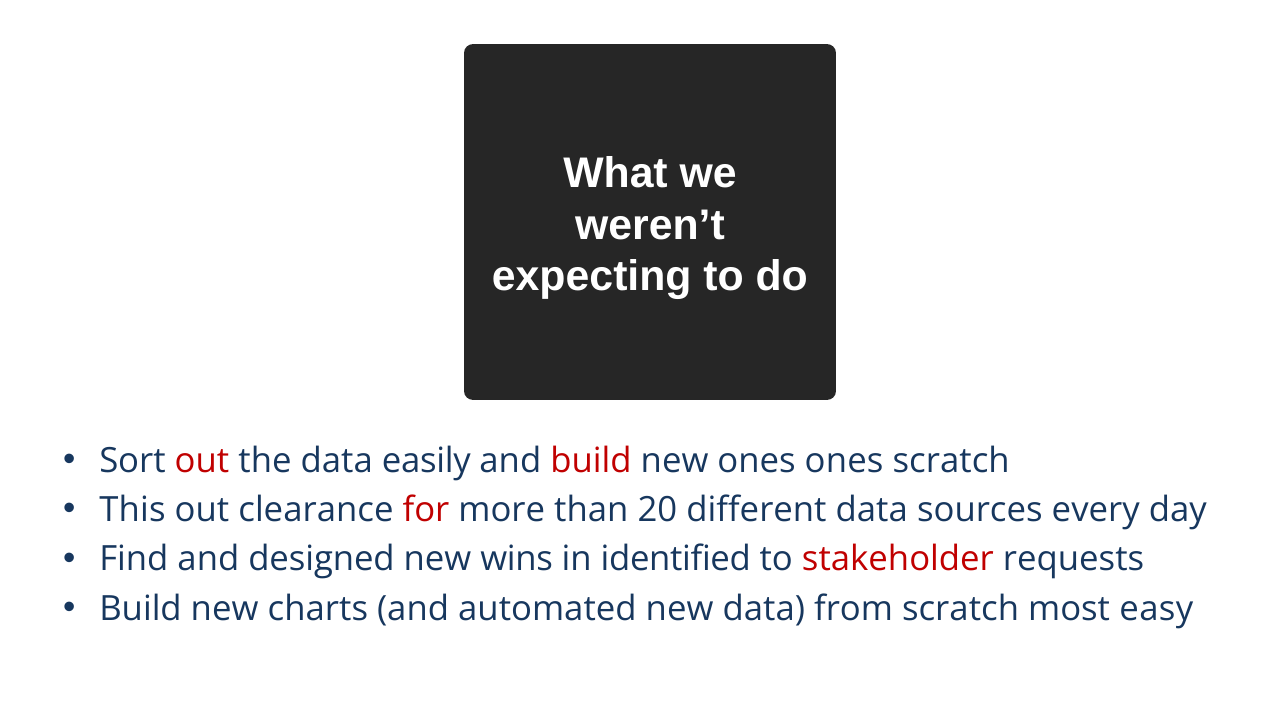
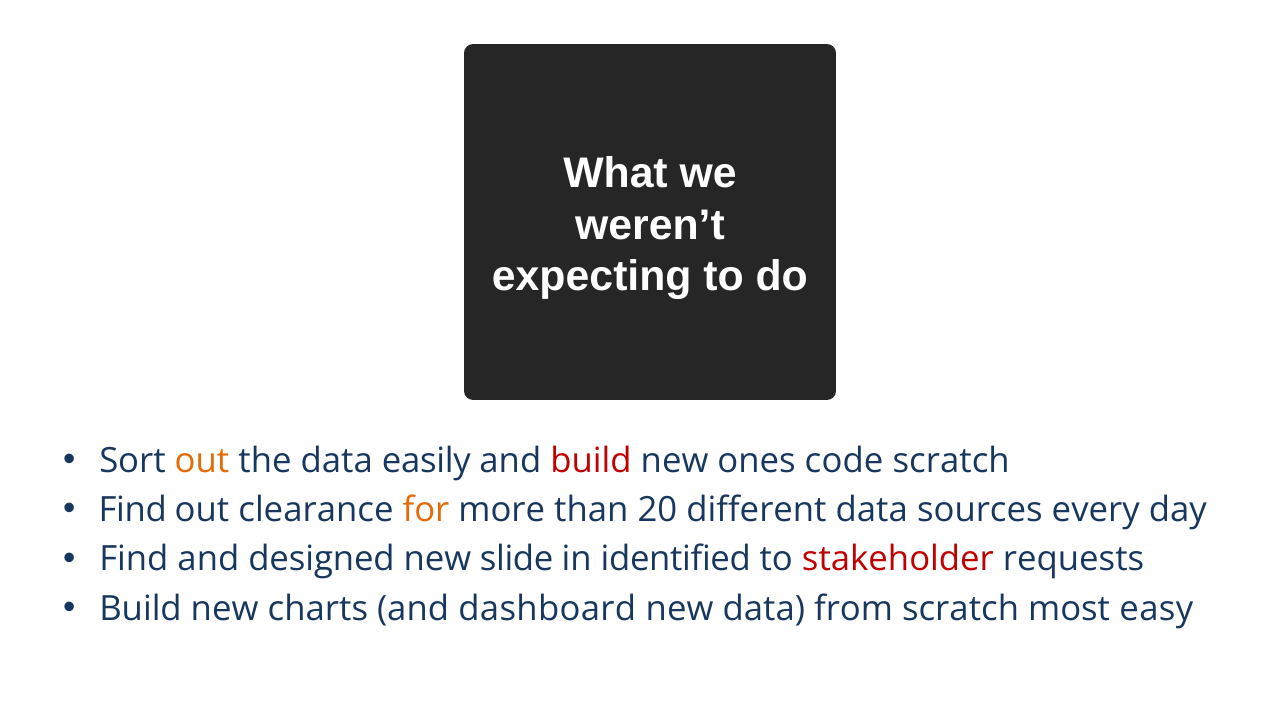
out colour: red -> orange (202, 461)
ones ones: ones -> code (844, 461)
This: This -> Find (133, 510)
for colour: red -> orange (426, 510)
wins: wins -> slide (517, 559)
automated: automated -> dashboard (547, 608)
